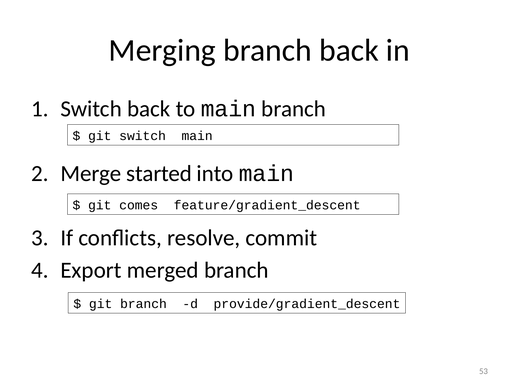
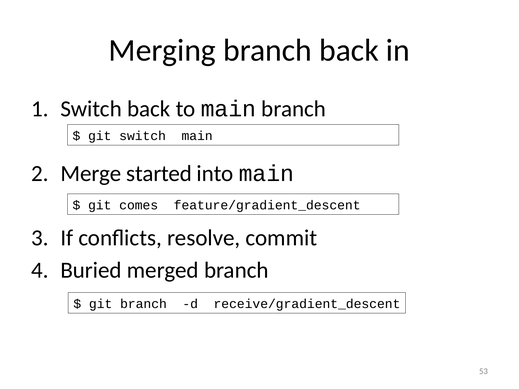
Export: Export -> Buried (91, 271)
provide/gradient_descent: provide/gradient_descent -> receive/gradient_descent (307, 304)
